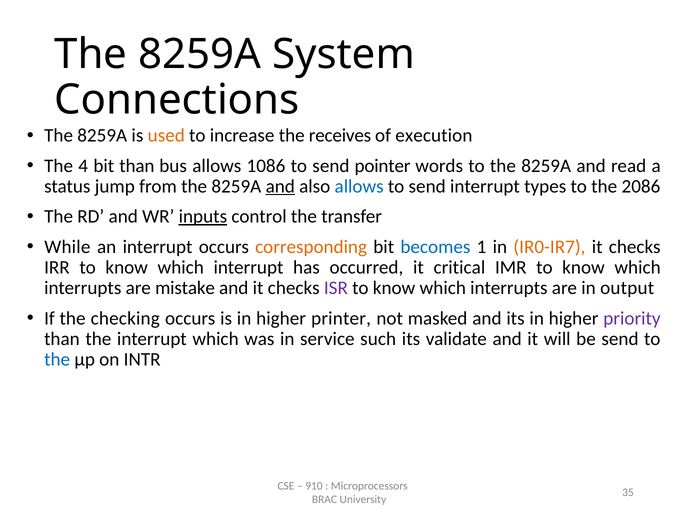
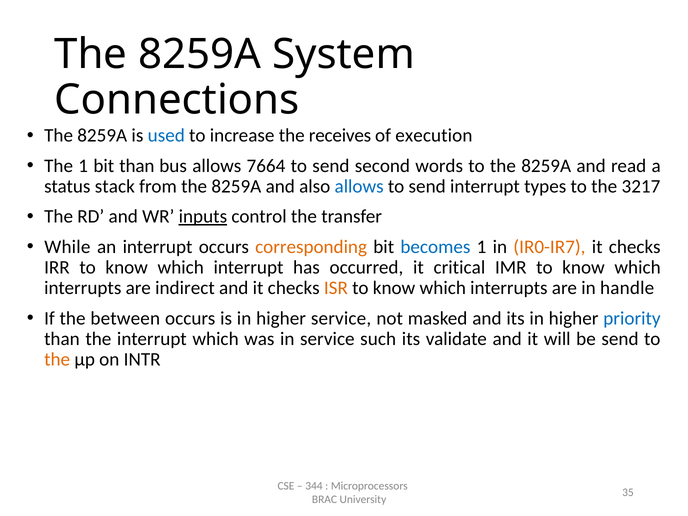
used colour: orange -> blue (166, 136)
The 4: 4 -> 1 (83, 166)
1086: 1086 -> 7664 (266, 166)
pointer: pointer -> second (382, 166)
jump: jump -> stack (115, 186)
and underline: present -> none (280, 186)
2086: 2086 -> 3217 (641, 186)
mistake: mistake -> indirect (185, 288)
ISR colour: purple -> orange (336, 288)
output: output -> handle (627, 288)
checking: checking -> between (125, 318)
higher printer: printer -> service (341, 318)
priority colour: purple -> blue (632, 318)
the colour: blue -> orange (57, 360)
910: 910 -> 344 (314, 486)
